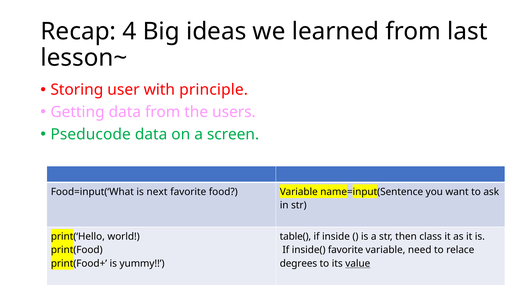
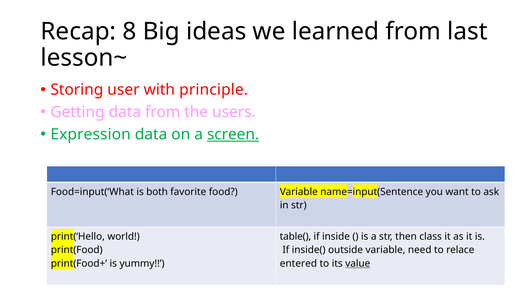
4: 4 -> 8 (129, 31)
Pseducode: Pseducode -> Expression (91, 134)
screen underline: none -> present (233, 134)
next: next -> both (157, 192)
inside( favorite: favorite -> outside (346, 250)
degrees: degrees -> entered (298, 263)
